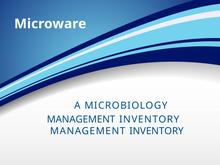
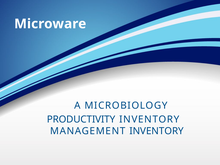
MANAGEMENT: MANAGEMENT -> PRODUCTIVITY (81, 119)
